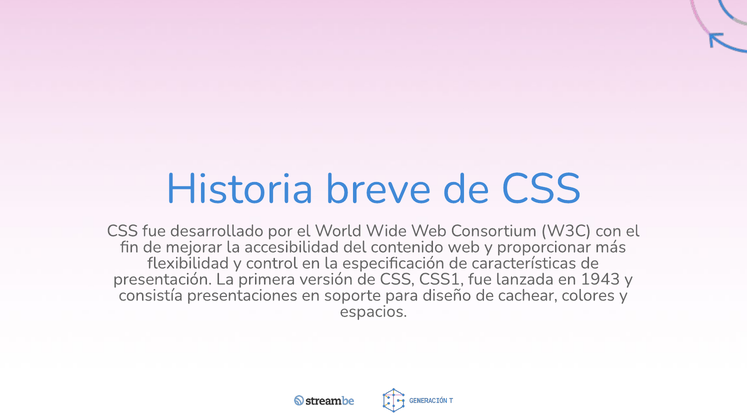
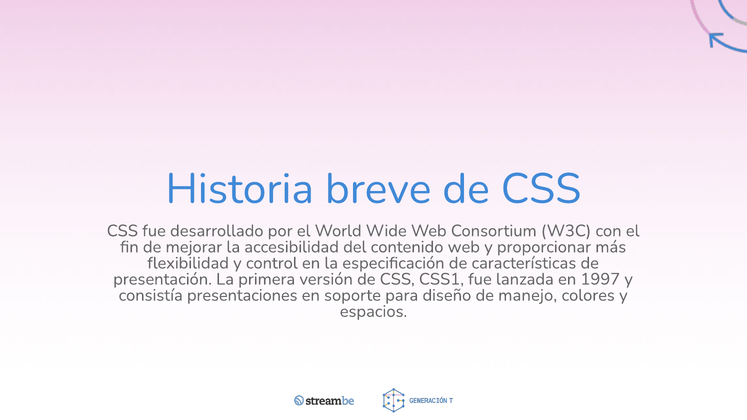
1943: 1943 -> 1997 (600, 279)
cachear: cachear -> manejo (528, 295)
